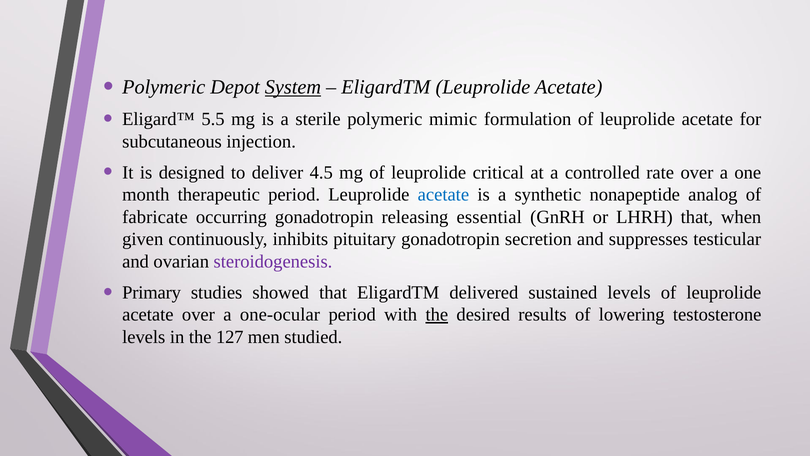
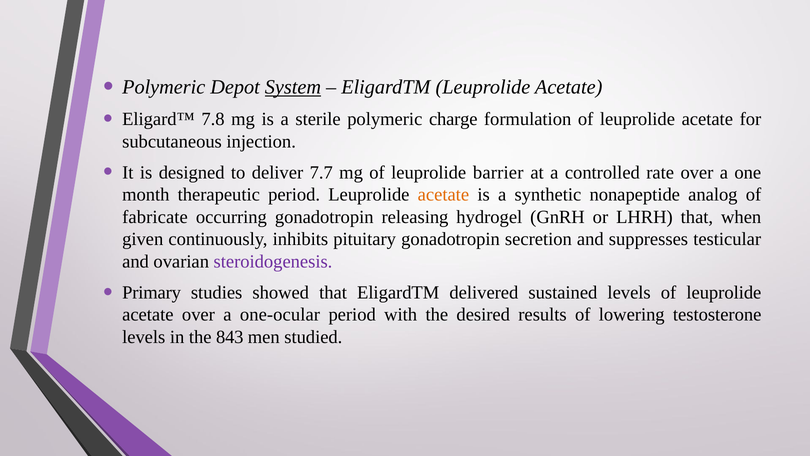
5.5: 5.5 -> 7.8 (213, 119)
mimic: mimic -> charge (453, 119)
4.5: 4.5 -> 7.7 (321, 172)
critical: critical -> barrier (498, 172)
acetate colour: blue -> orange (443, 195)
essential: essential -> hydrogel (489, 217)
the underline: present -> none (437, 315)
127: 127 -> 843 (230, 337)
